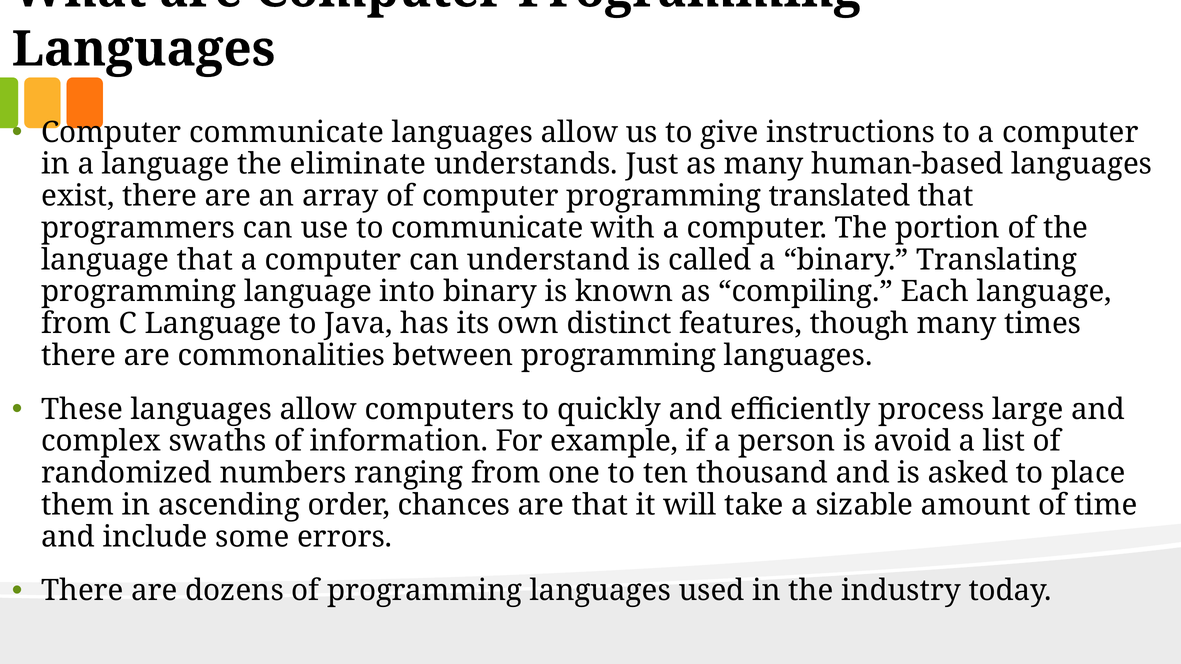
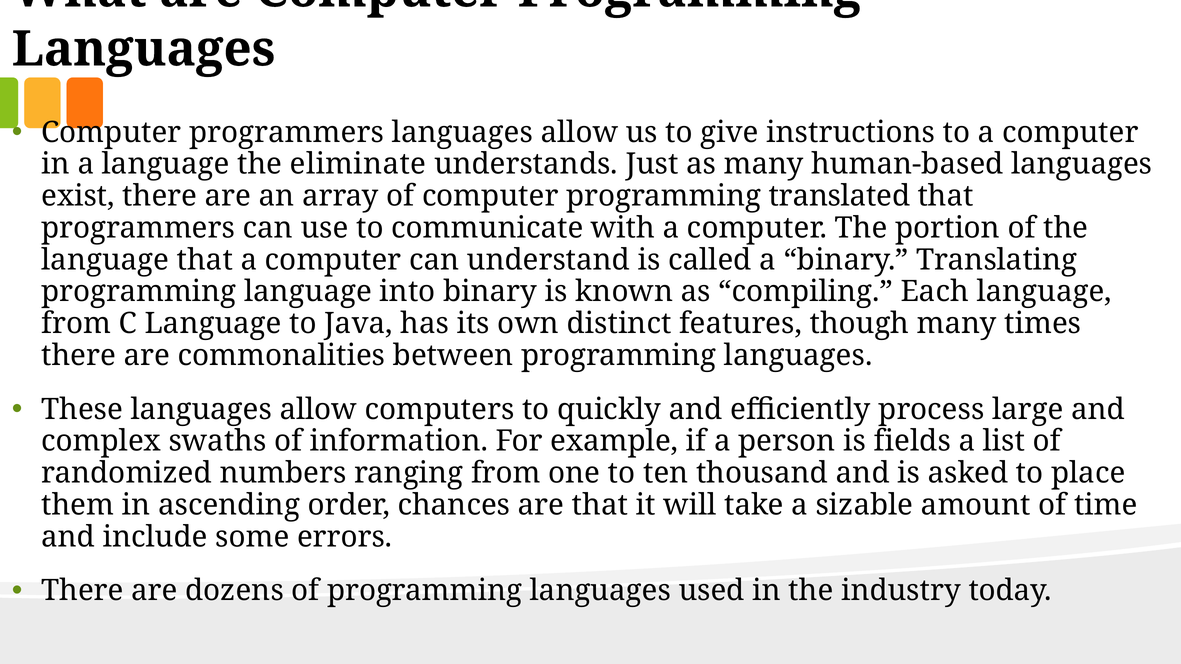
Computer communicate: communicate -> programmers (287, 132)
avoid: avoid -> fields (912, 442)
